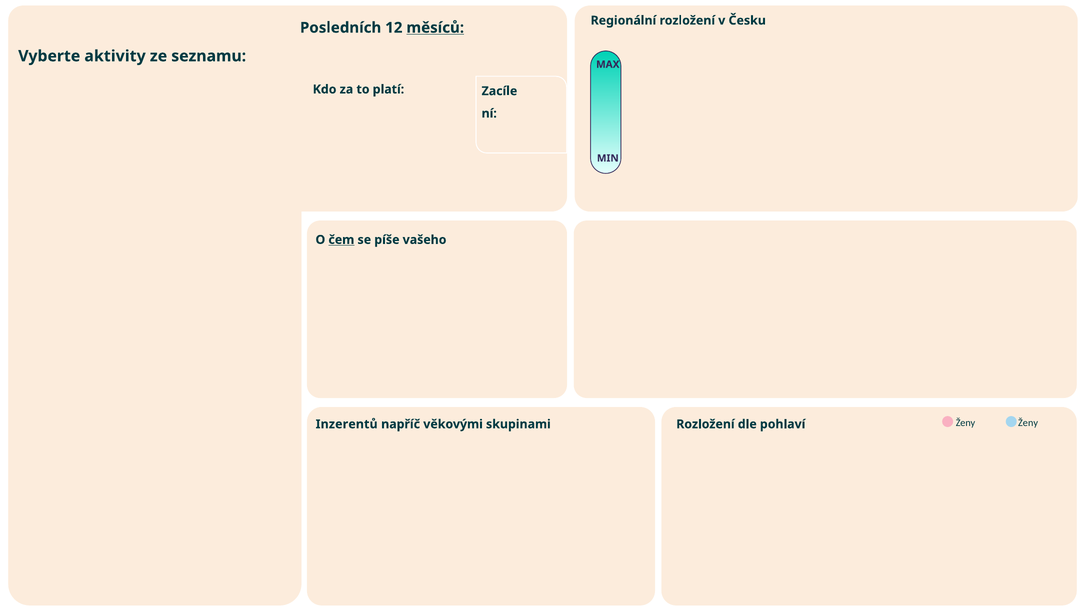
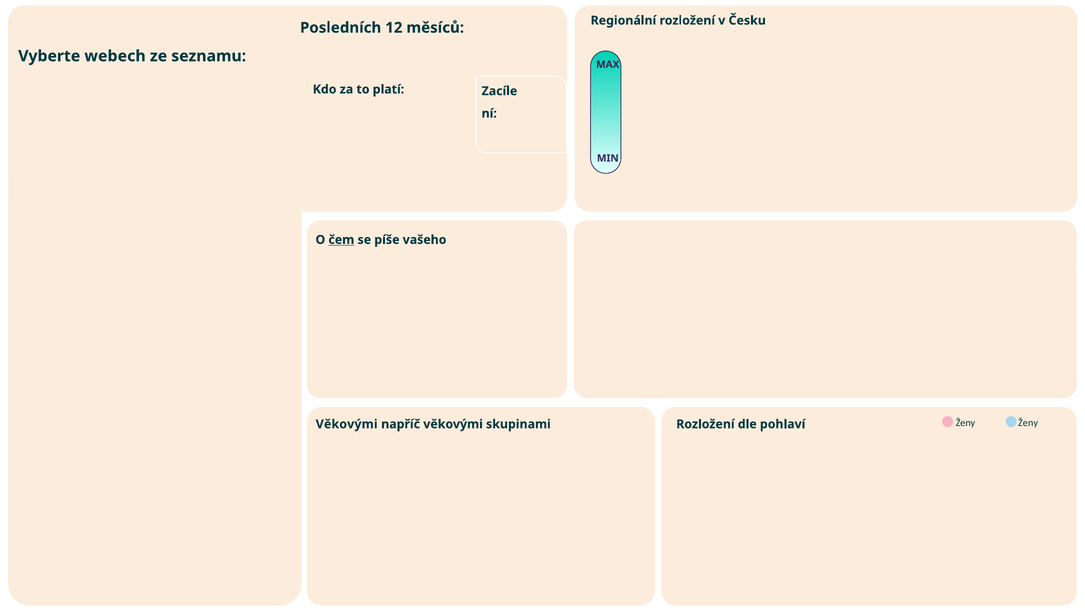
měsíců underline: present -> none (435, 28)
aktivity: aktivity -> webech (115, 56)
Inzerentů: Inzerentů -> Věkovými (347, 424)
